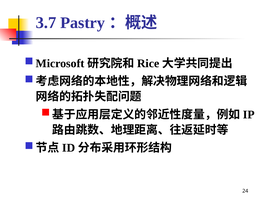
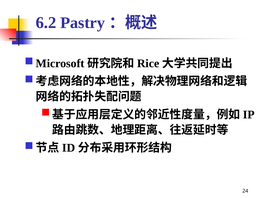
3.7: 3.7 -> 6.2 (46, 23)
